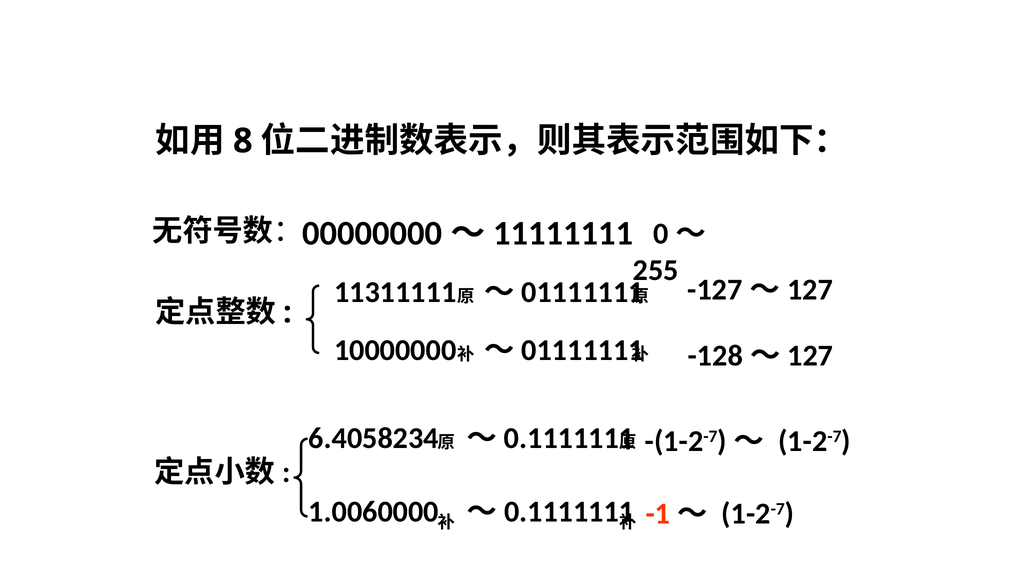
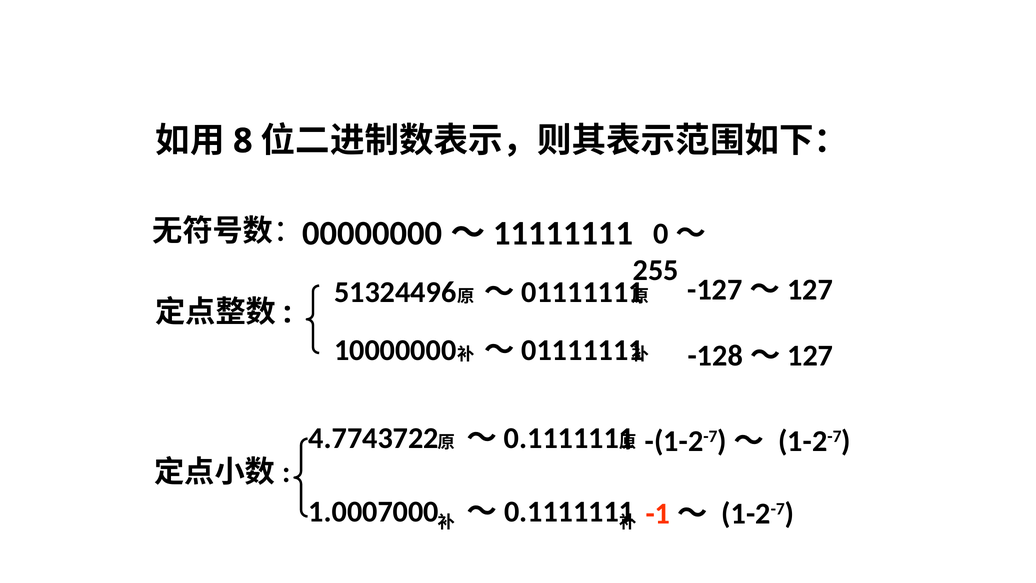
11311111: 11311111 -> 51324496 (395, 292)
6.4058234: 6.4058234 -> 4.7743722 (374, 438)
1.0060000: 1.0060000 -> 1.0007000 (374, 512)
